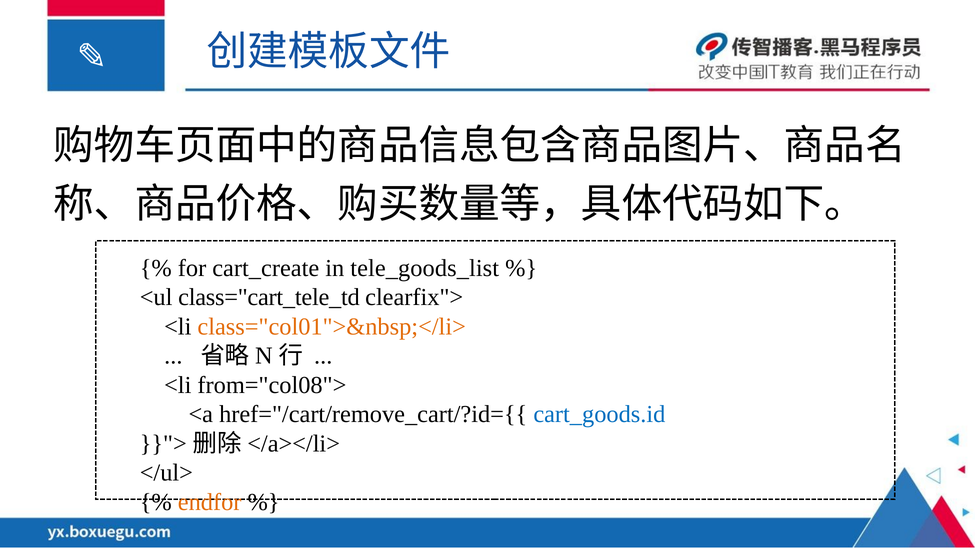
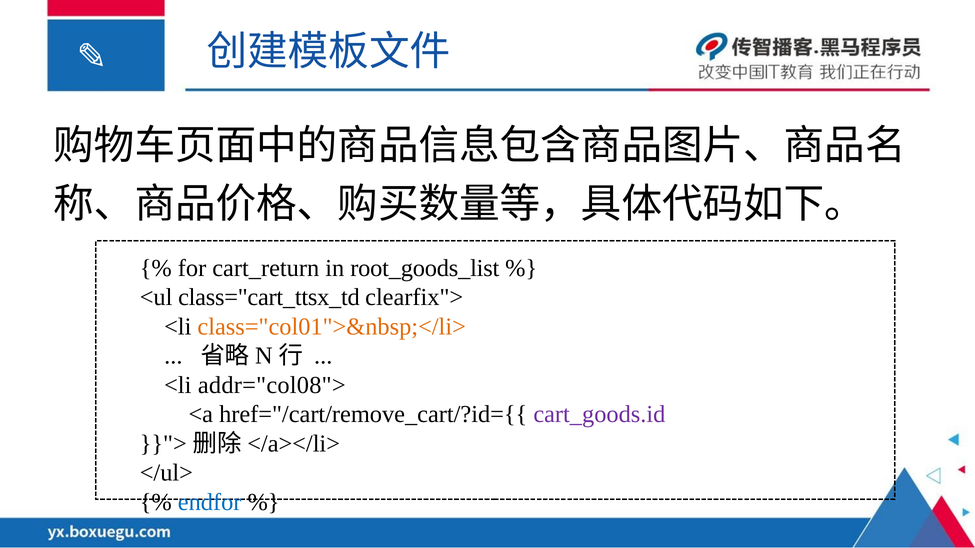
cart_create: cart_create -> cart_return (266, 268)
tele_goods_list: tele_goods_list -> root_goods_list (425, 268)
class="cart_tele_td: class="cart_tele_td -> class="cart_ttsx_td (269, 298)
from="col08">: from="col08"> -> addr="col08"> (272, 385)
cart_goods.id colour: blue -> purple (599, 415)
endfor colour: orange -> blue (210, 502)
